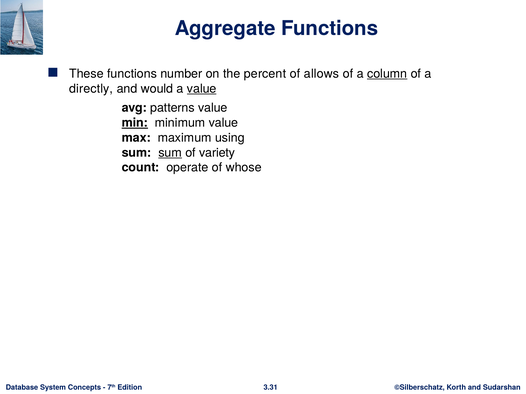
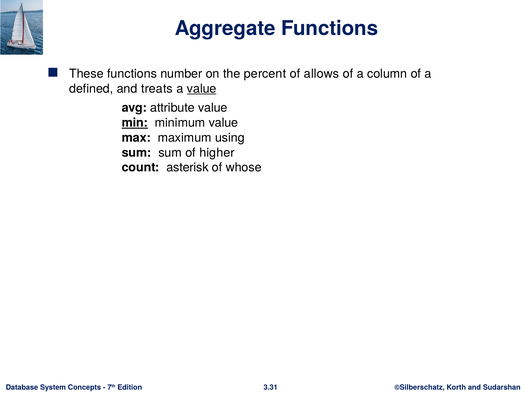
column underline: present -> none (387, 74)
directly: directly -> defined (91, 89)
would: would -> treats (157, 89)
patterns: patterns -> attribute (172, 108)
sum underline: present -> none (170, 153)
variety: variety -> higher (217, 153)
operate: operate -> asterisk (188, 168)
